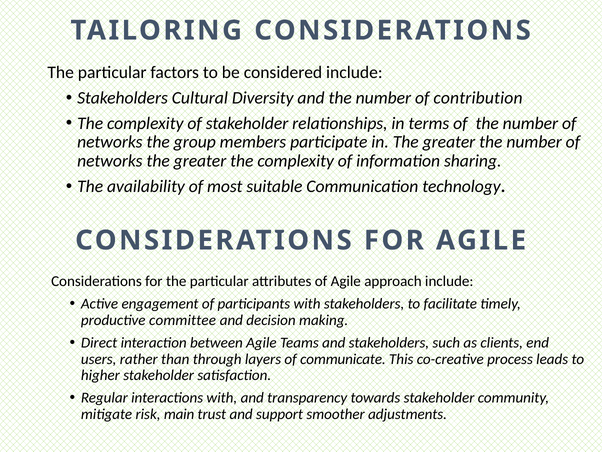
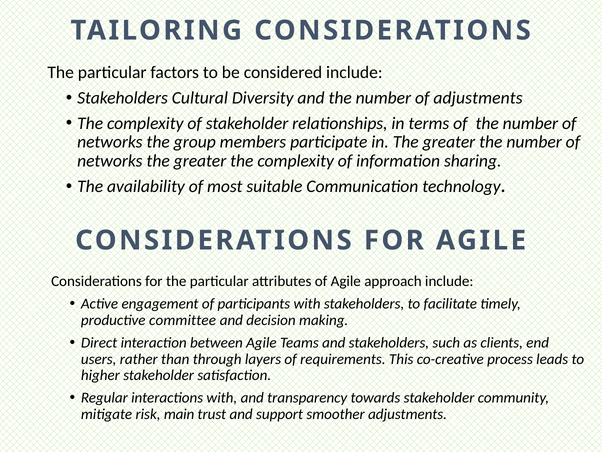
of contribution: contribution -> adjustments (478, 98)
communicate: communicate -> requirements (343, 359)
